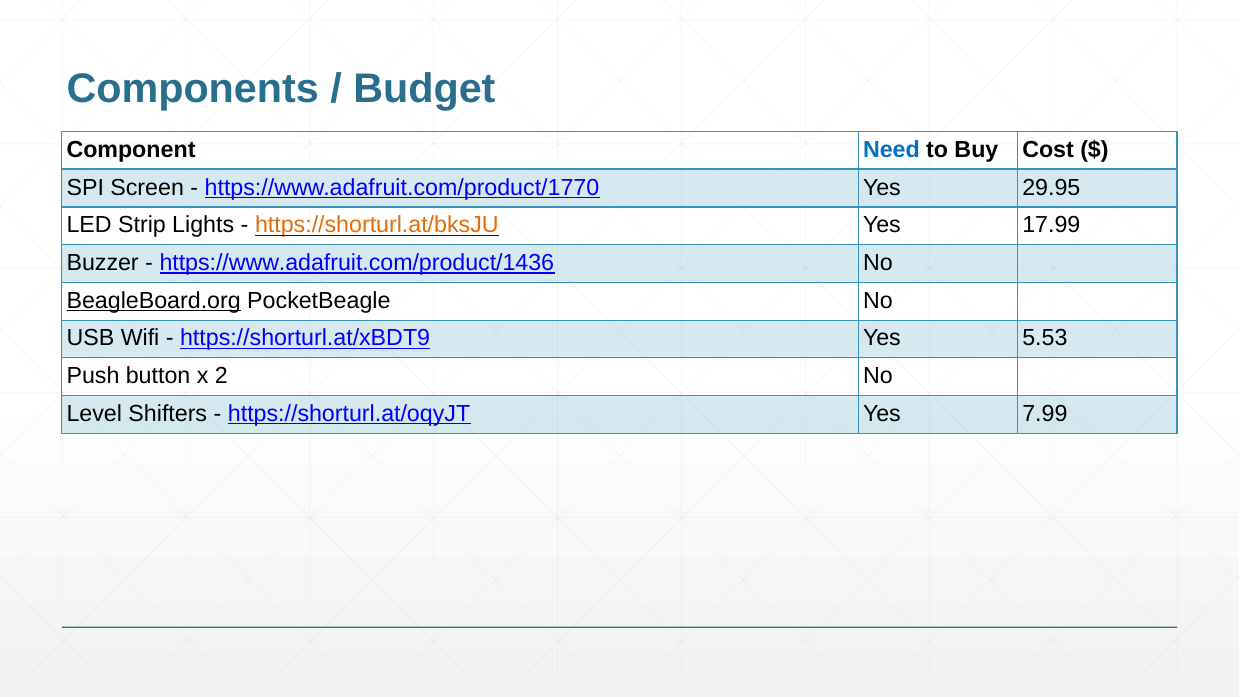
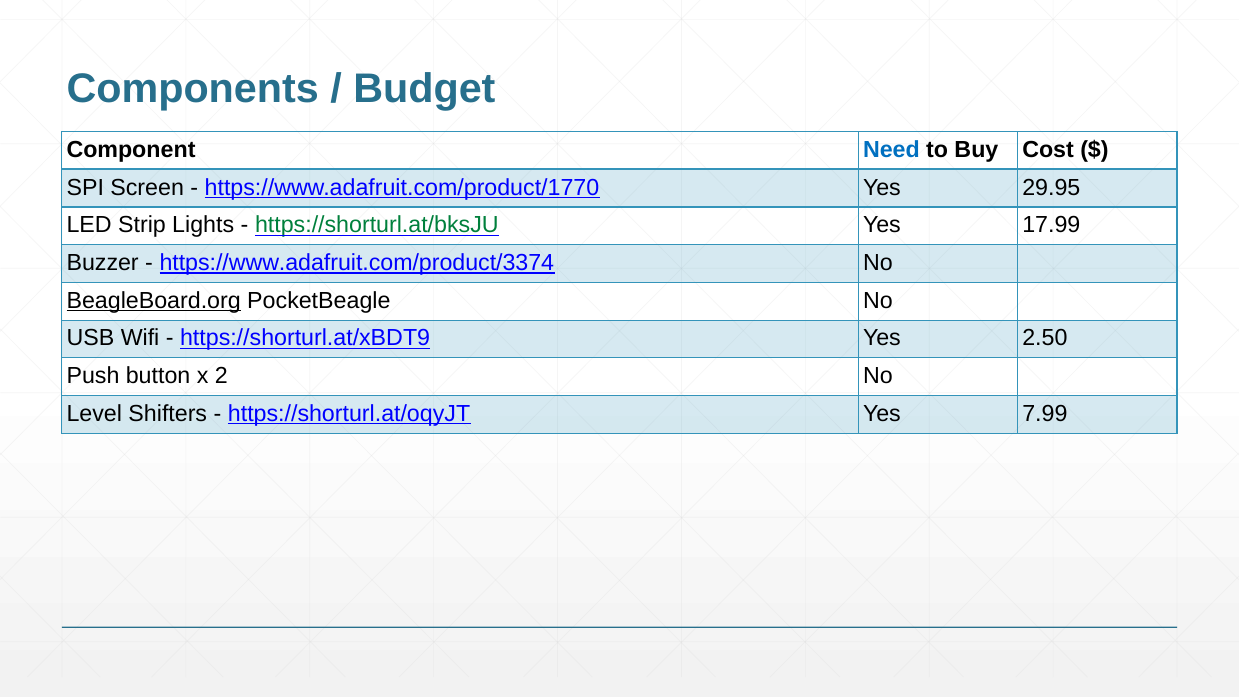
https://shorturl.at/bksJU colour: orange -> green (377, 225)
https://www.adafruit.com/product/1436: https://www.adafruit.com/product/1436 -> https://www.adafruit.com/product/3374 (357, 263)
5.53: 5.53 -> 2.50 (1045, 338)
